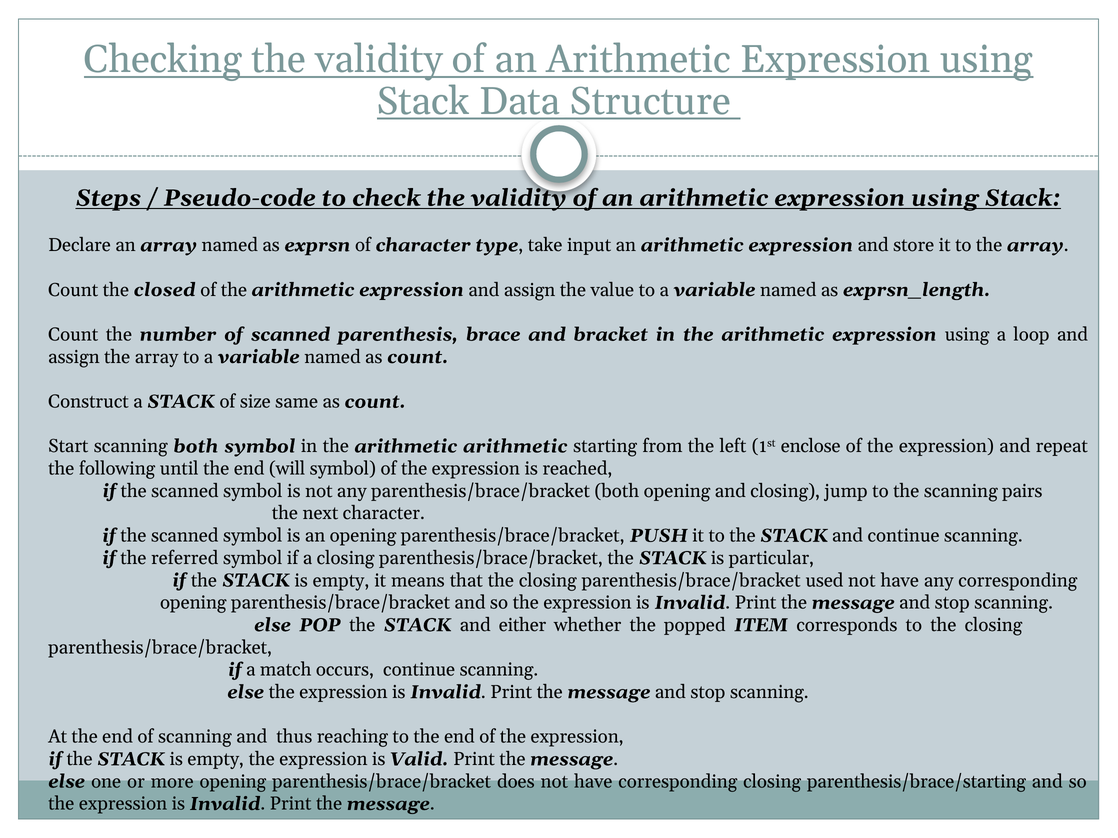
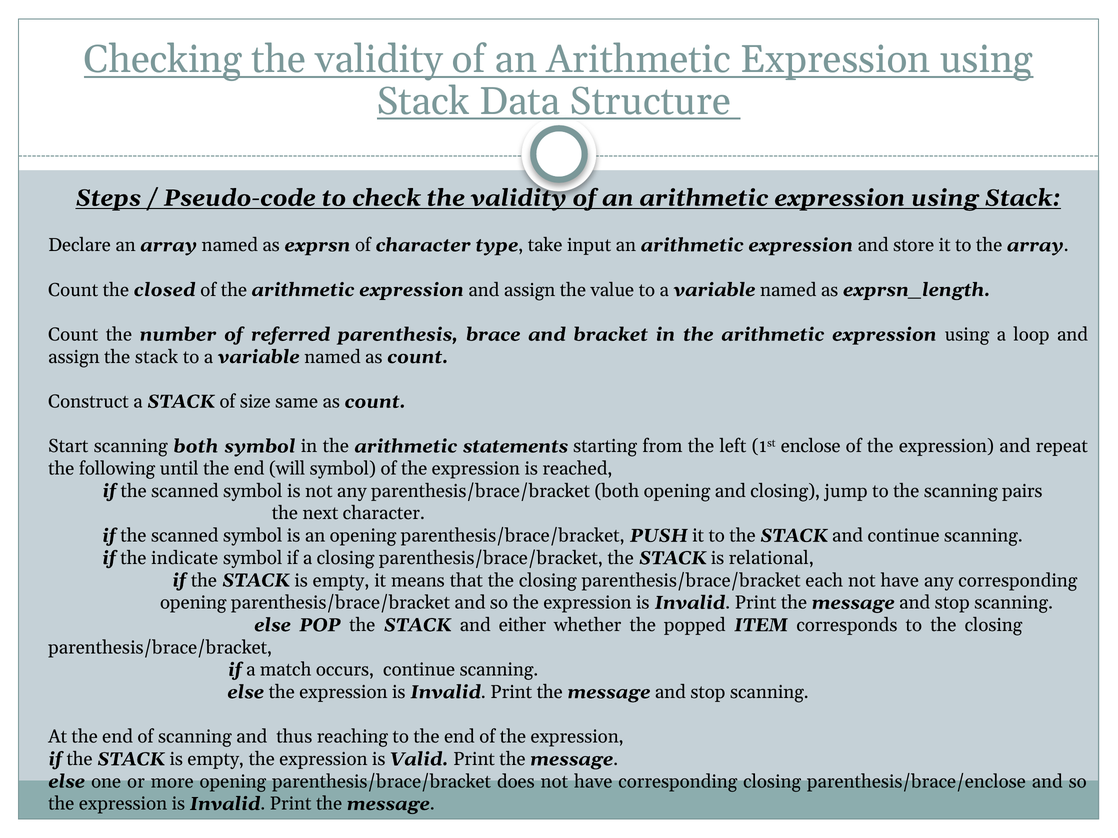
of scanned: scanned -> referred (290, 335)
assign the array: array -> stack (156, 357)
arithmetic arithmetic: arithmetic -> statements (515, 447)
referred: referred -> indicate (185, 558)
particular: particular -> relational (771, 558)
used: used -> each (824, 581)
parenthesis/brace/starting: parenthesis/brace/starting -> parenthesis/brace/enclose (916, 782)
